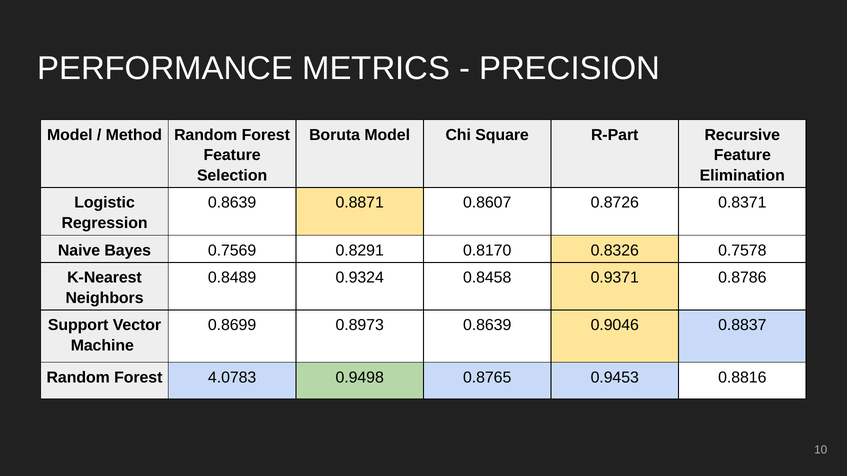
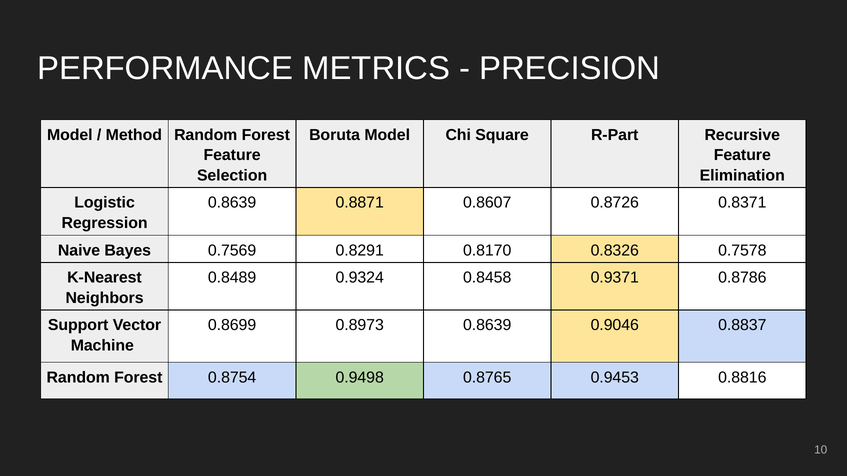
4.0783: 4.0783 -> 0.8754 (232, 378)
